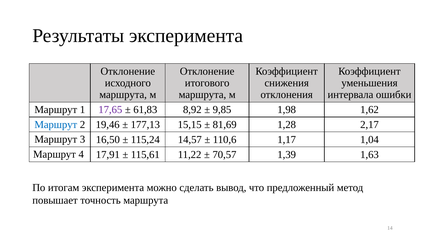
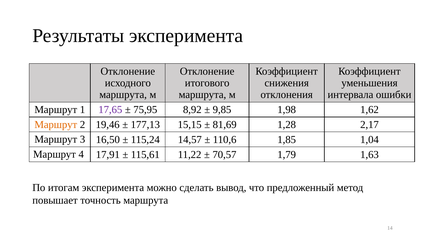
61,83: 61,83 -> 75,95 (145, 110)
Маршрут colour: blue -> orange (56, 125)
1,17: 1,17 -> 1,85 (287, 140)
1,39: 1,39 -> 1,79 (287, 155)
